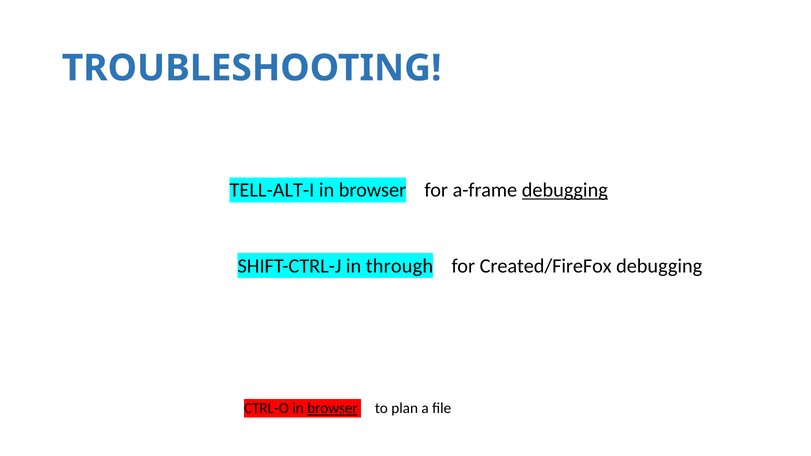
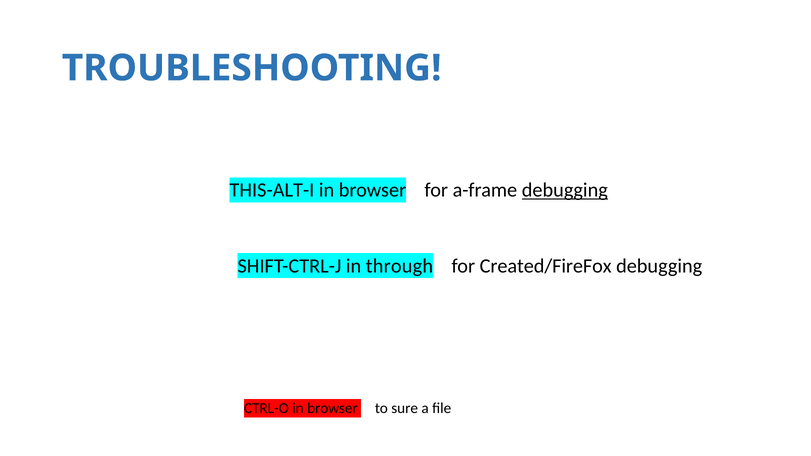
TELL-ALT-I: TELL-ALT-I -> THIS-ALT-I (272, 190)
browser underline: present -> none (332, 408)
plan: plan -> sure (405, 408)
